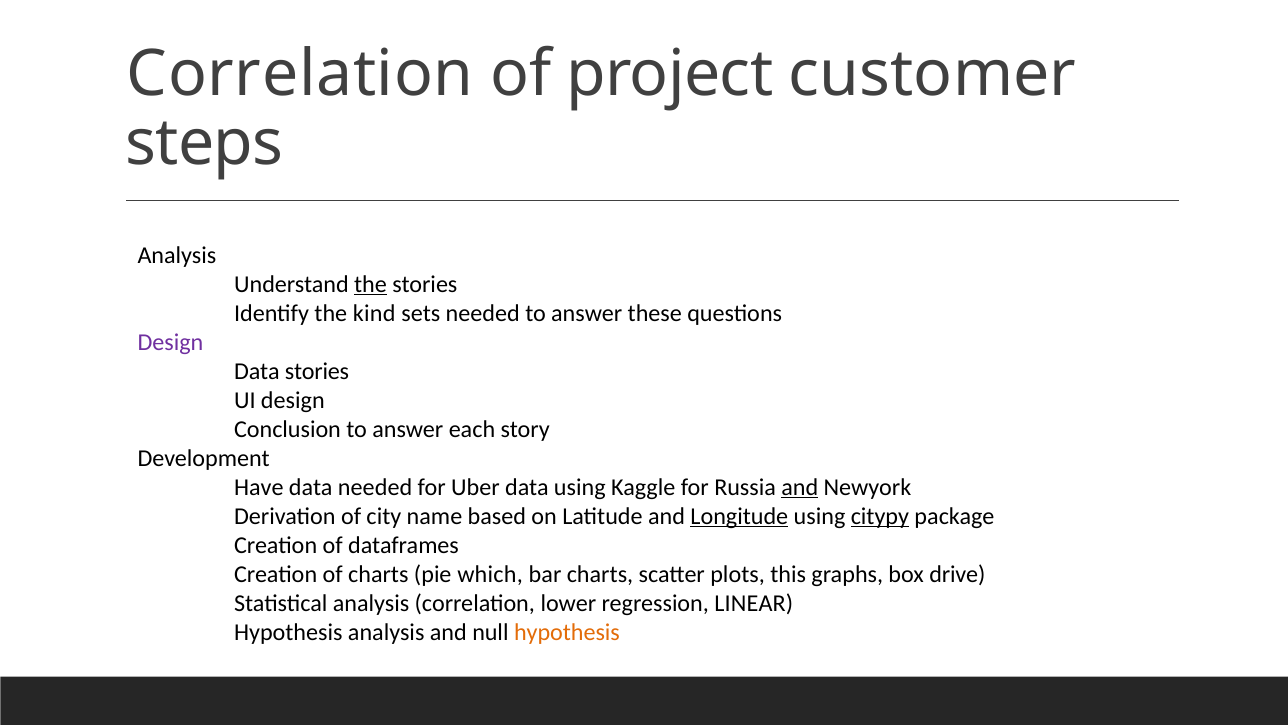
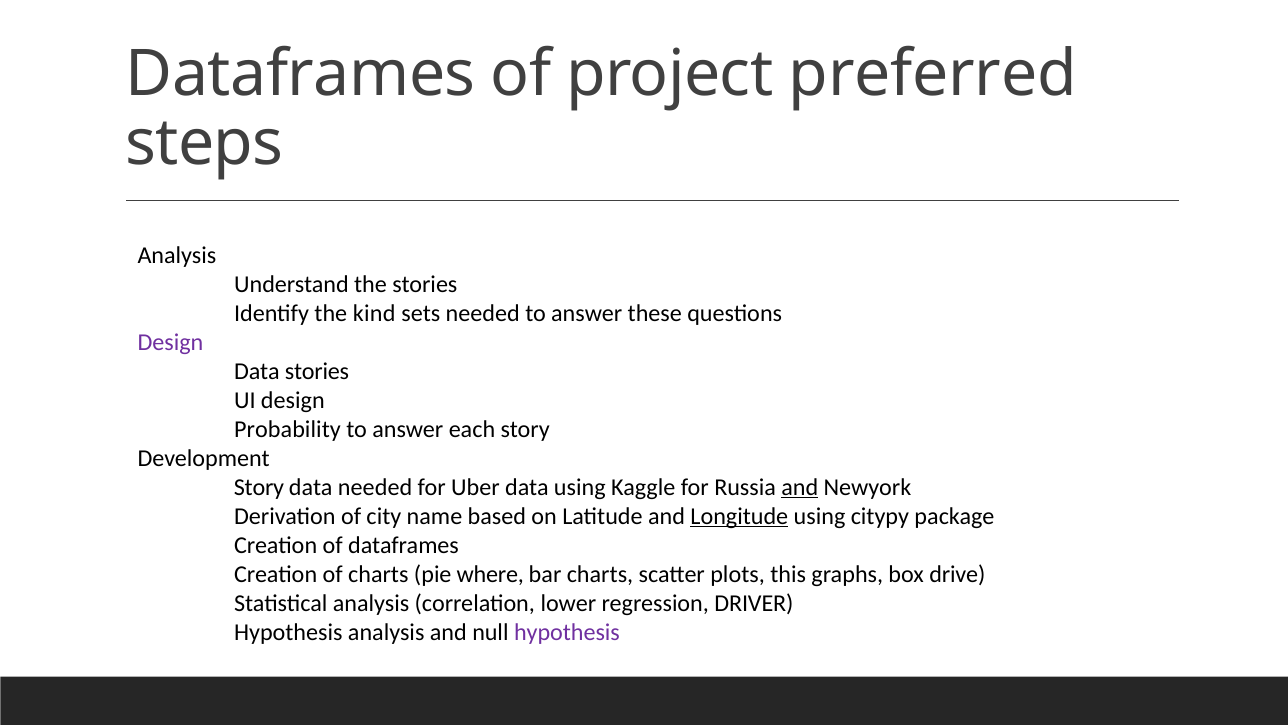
Correlation: Correlation -> Dataframes (301, 74)
customer: customer -> preferred (933, 74)
the underline: present -> none (371, 284)
Conclusion: Conclusion -> Probability (287, 429)
Have: Have -> Story (259, 487)
citypy underline: present -> none (880, 516)
which: which -> where (490, 574)
LINEAR: LINEAR -> DRIVER (754, 603)
hypothesis colour: orange -> purple (567, 632)
